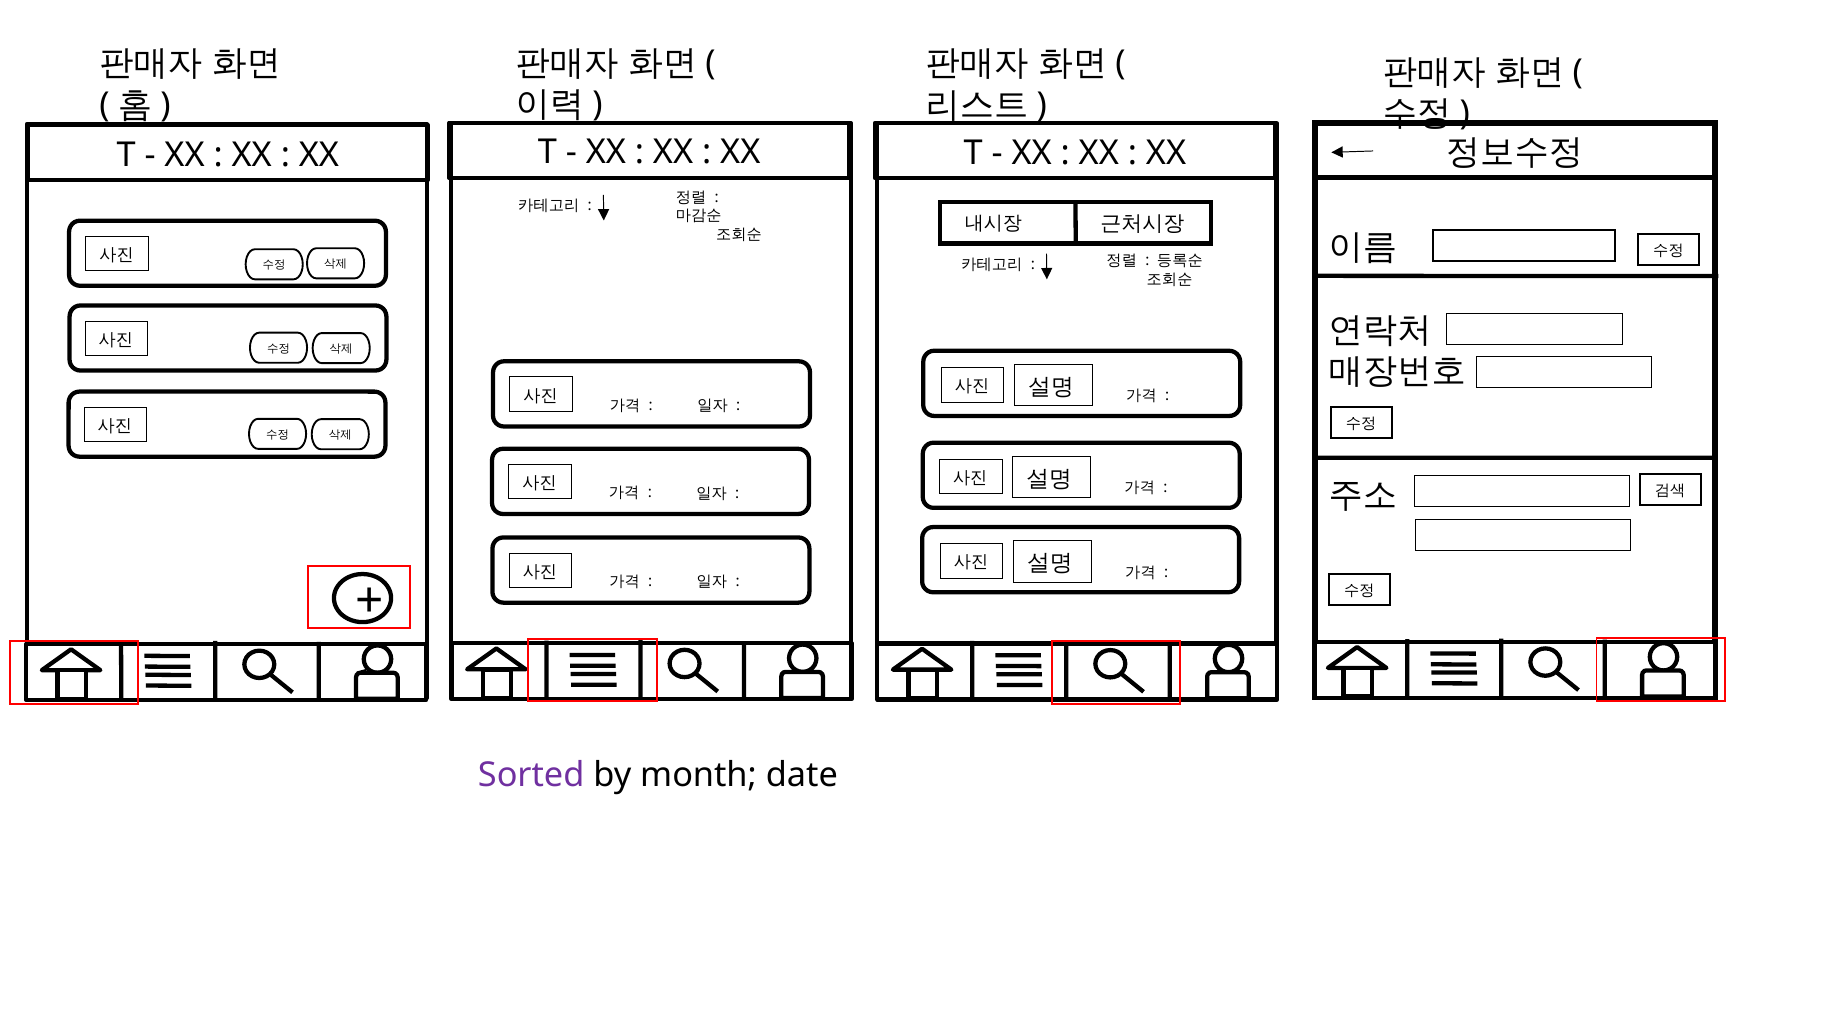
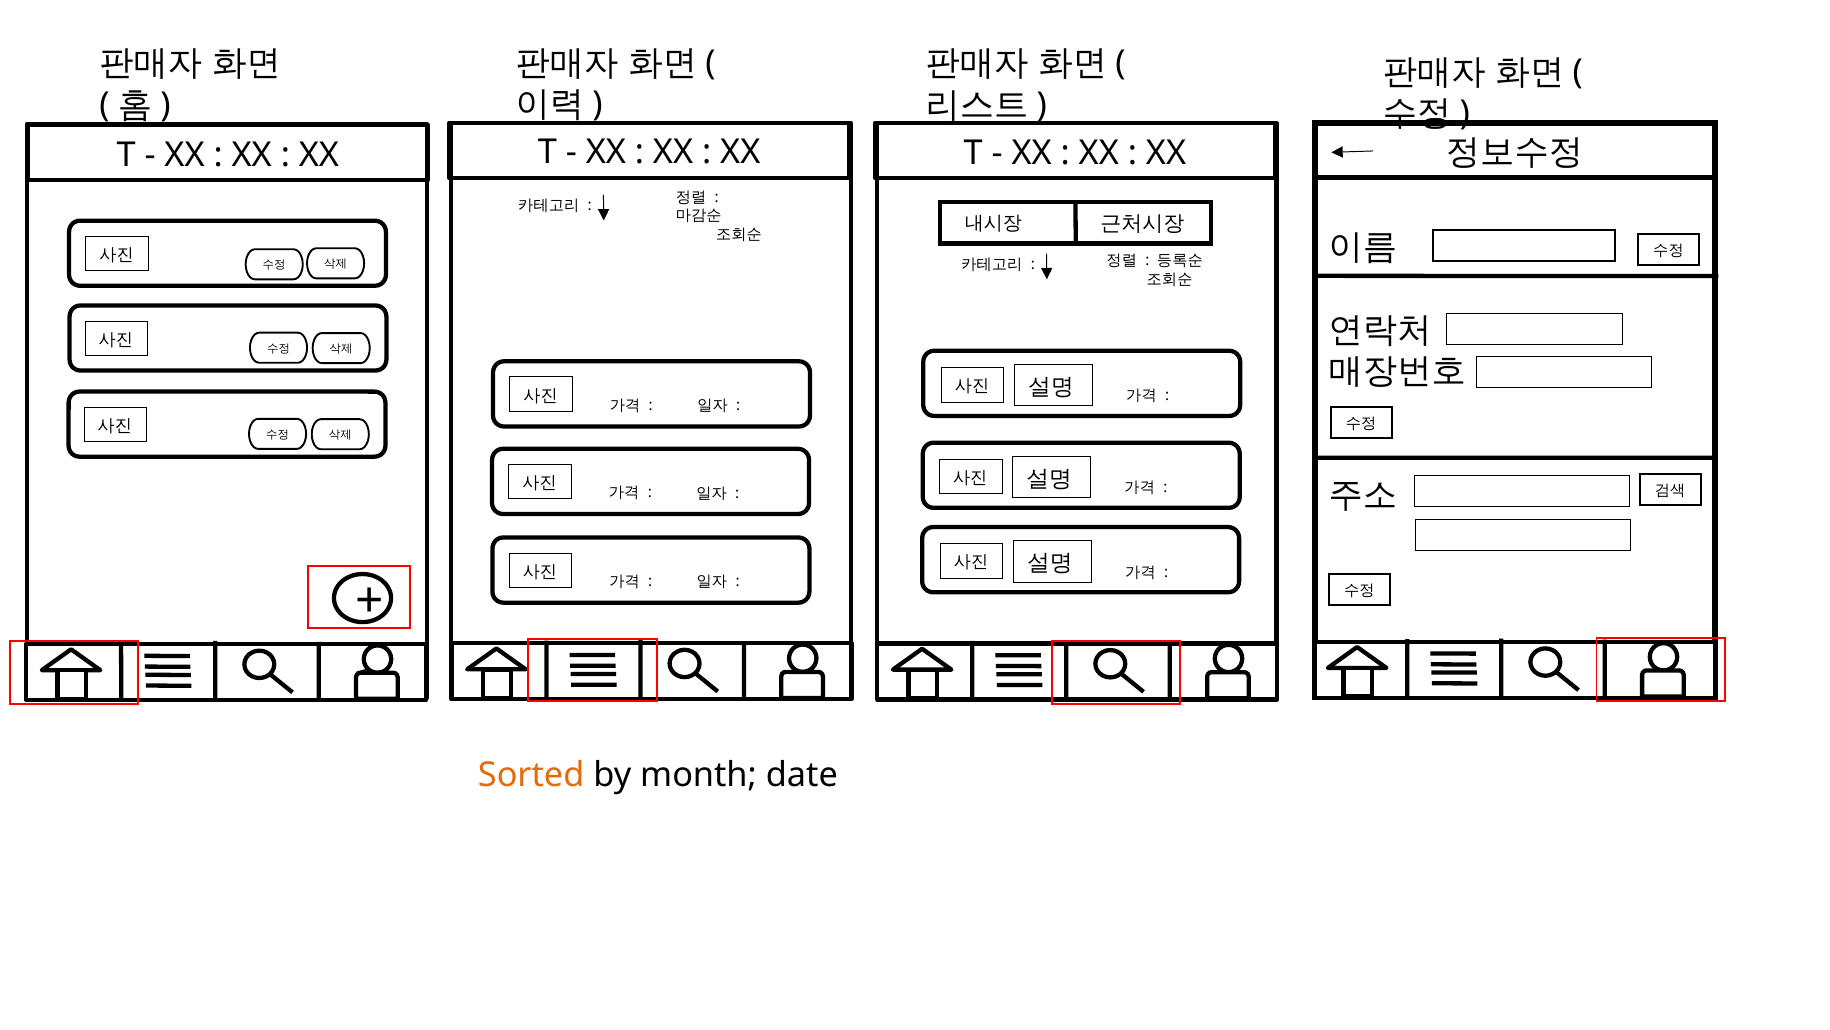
Sorted colour: purple -> orange (531, 775)
